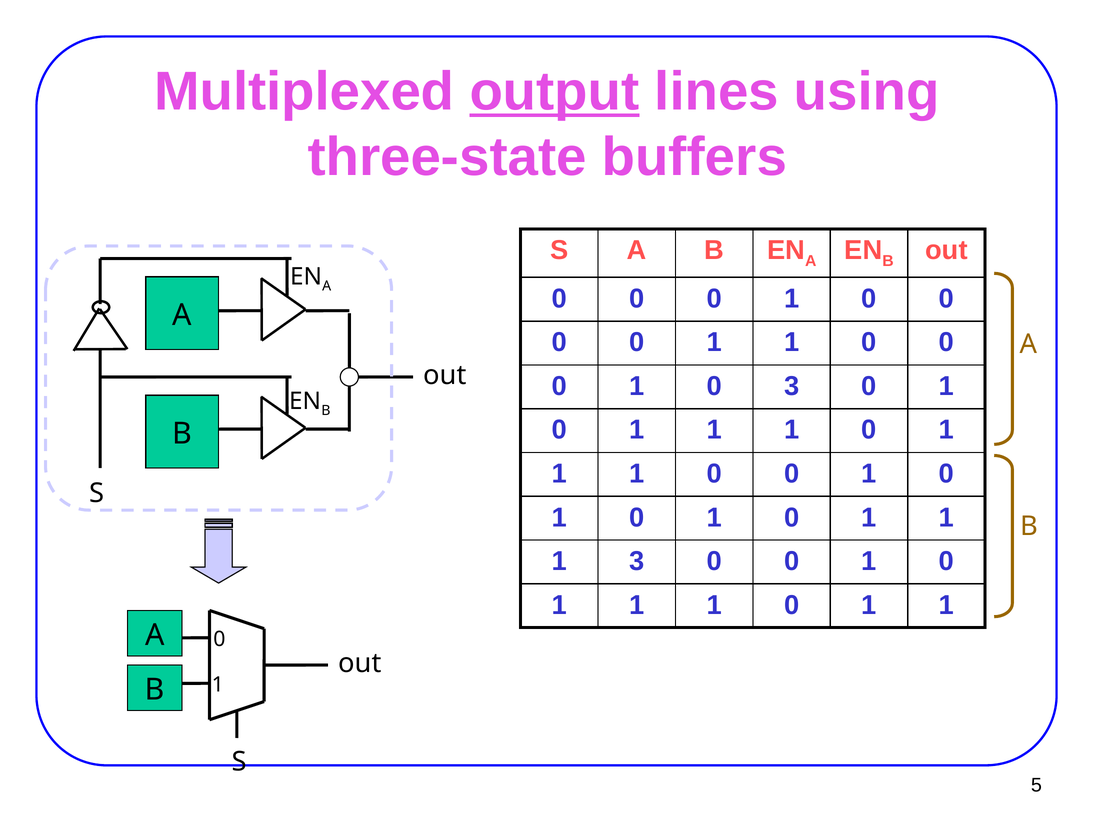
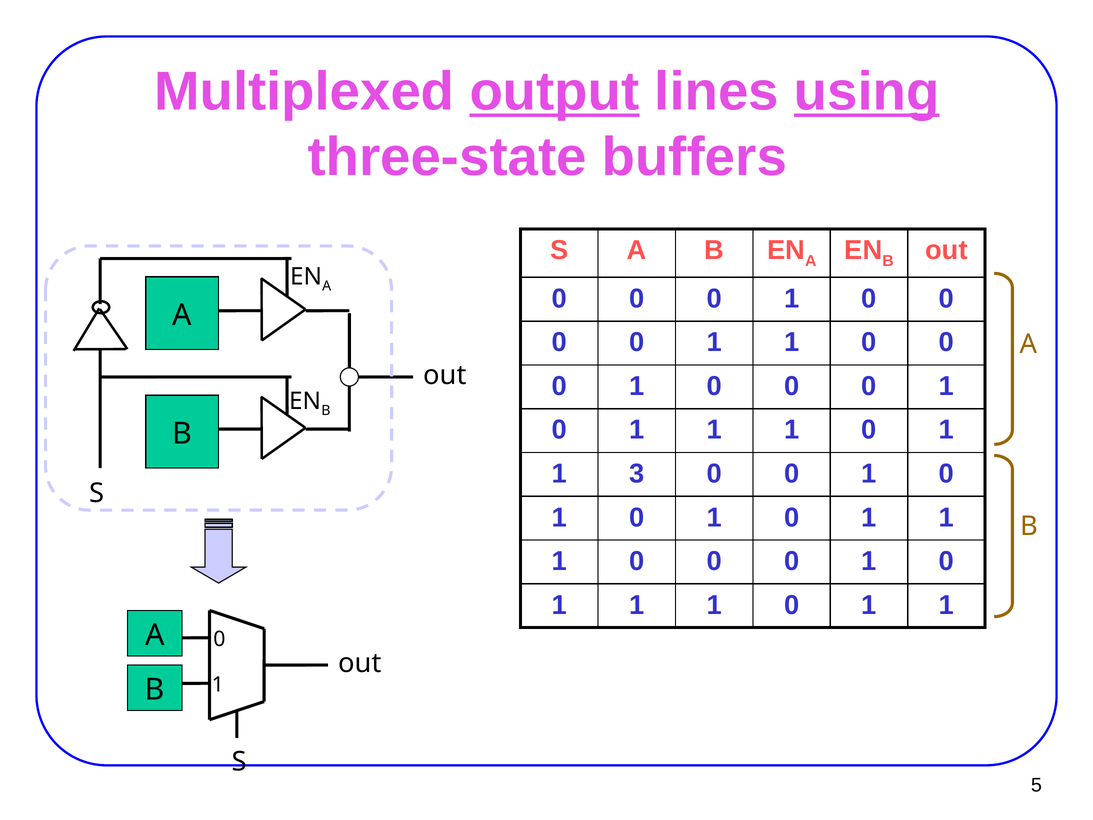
using underline: none -> present (867, 92)
3: 3 -> 0 (792, 386)
1: 1 -> 3 (637, 474)
3: 3 -> 0 (637, 561)
